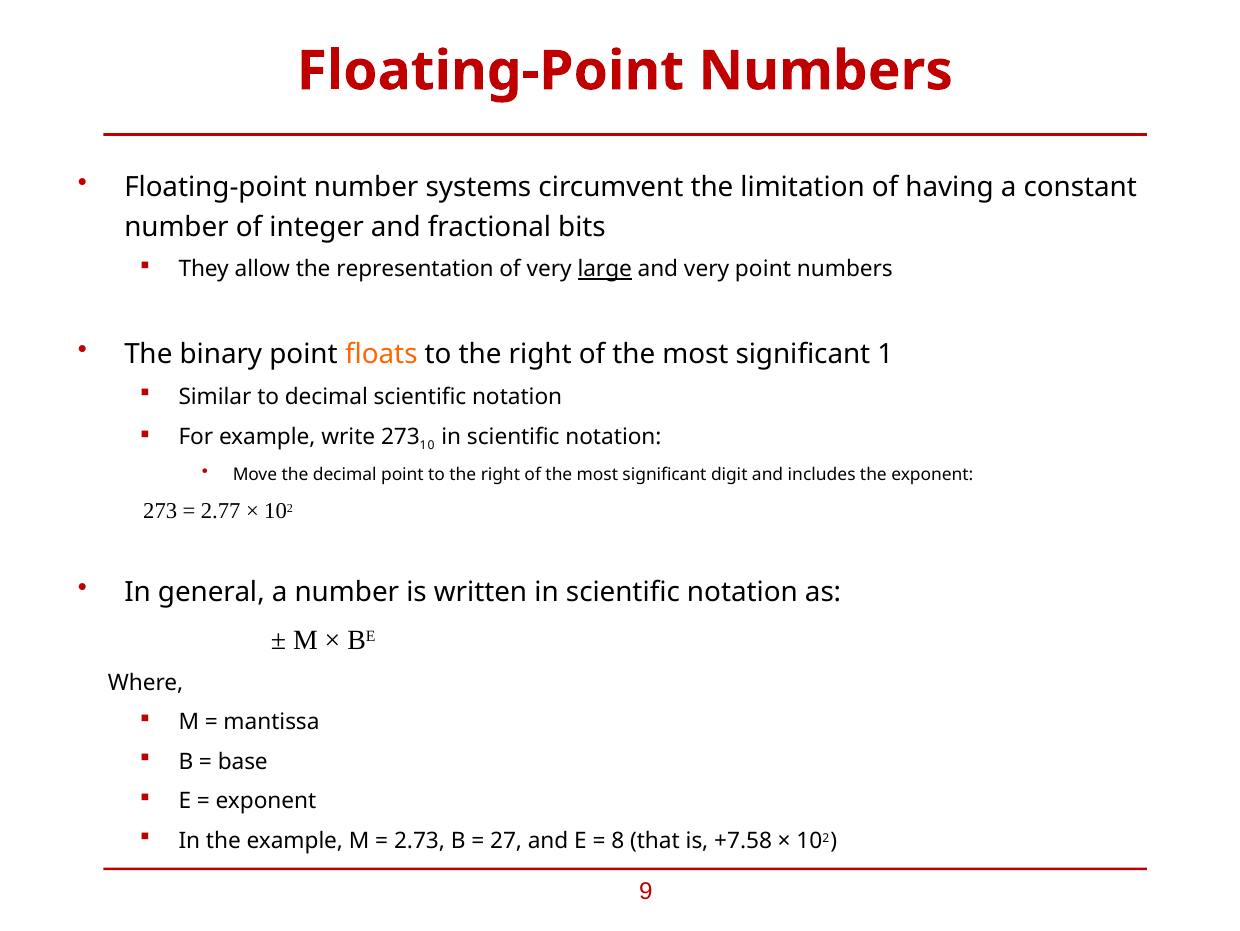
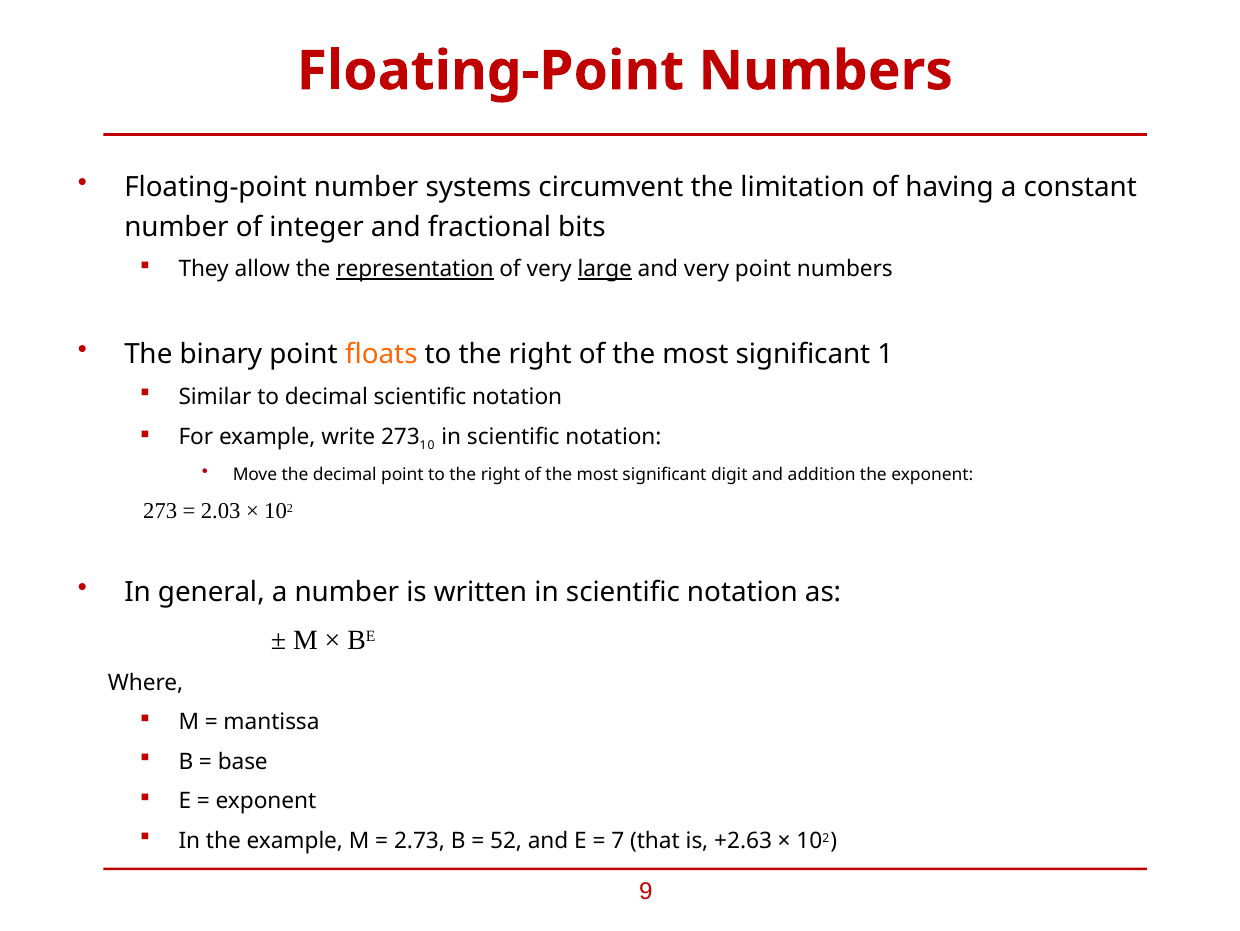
representation underline: none -> present (415, 269)
includes: includes -> addition (822, 475)
2.77: 2.77 -> 2.03 (221, 511)
27: 27 -> 52 (506, 841)
8: 8 -> 7 (618, 841)
+7.58: +7.58 -> +2.63 (743, 841)
